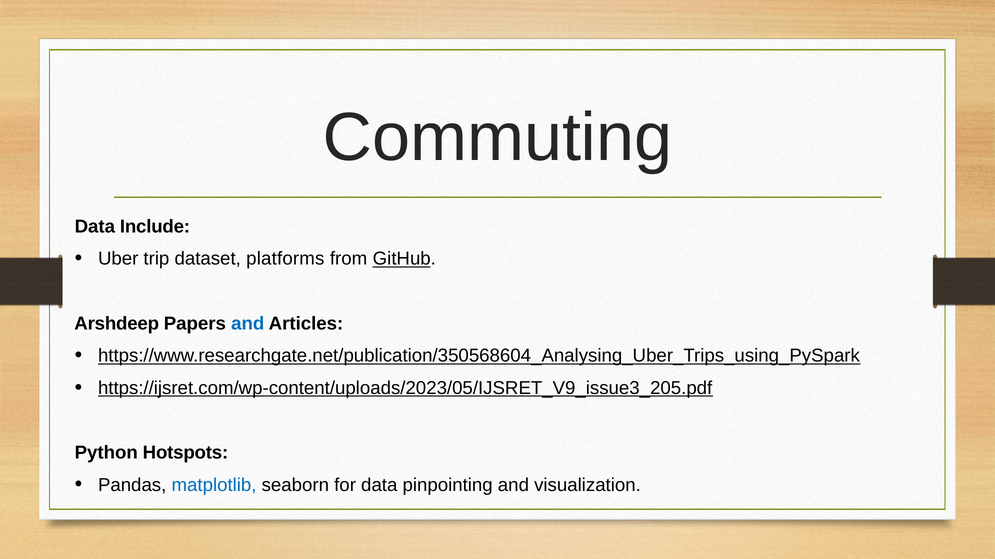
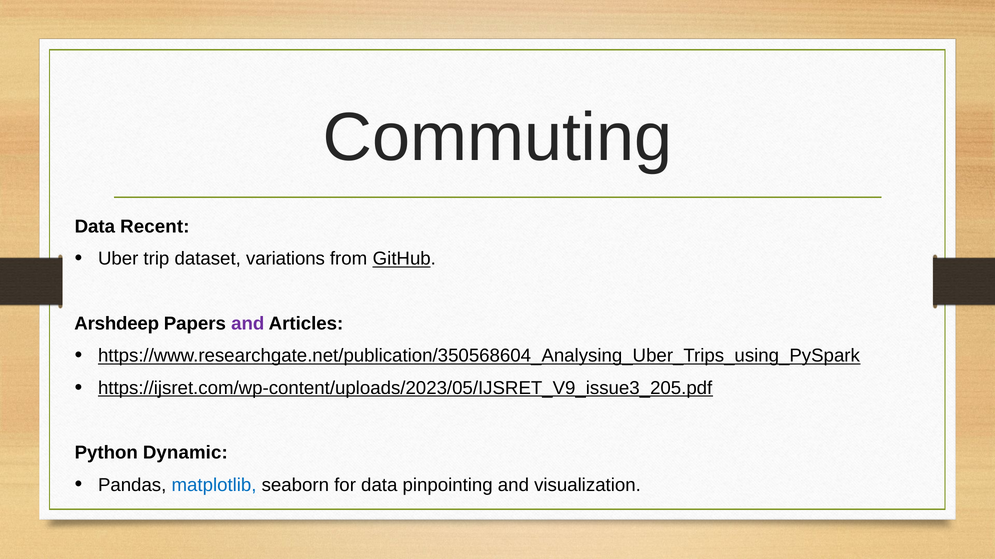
Include: Include -> Recent (155, 227)
platforms: platforms -> variations (285, 259)
and colour: blue -> purple (248, 324)
Hotspots: Hotspots -> Dynamic (185, 453)
